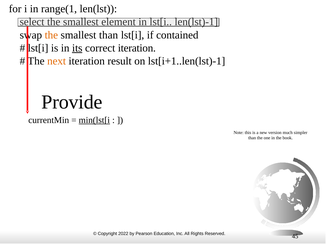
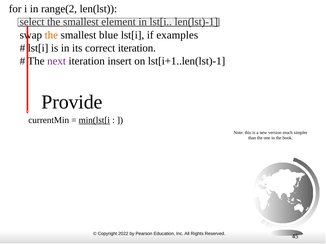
range(1: range(1 -> range(2 (59, 9)
smallest than: than -> blue (109, 35)
contained: contained -> examples (177, 35)
its underline: present -> none (77, 48)
next colour: orange -> purple (57, 61)
result: result -> insert (120, 61)
